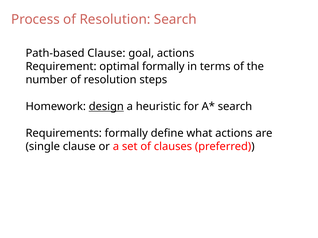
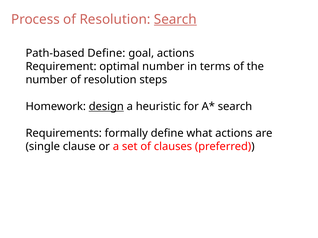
Search underline: none -> present (175, 19)
Path-based Clause: Clause -> Define (106, 53)
optimal formally: formally -> number (163, 67)
